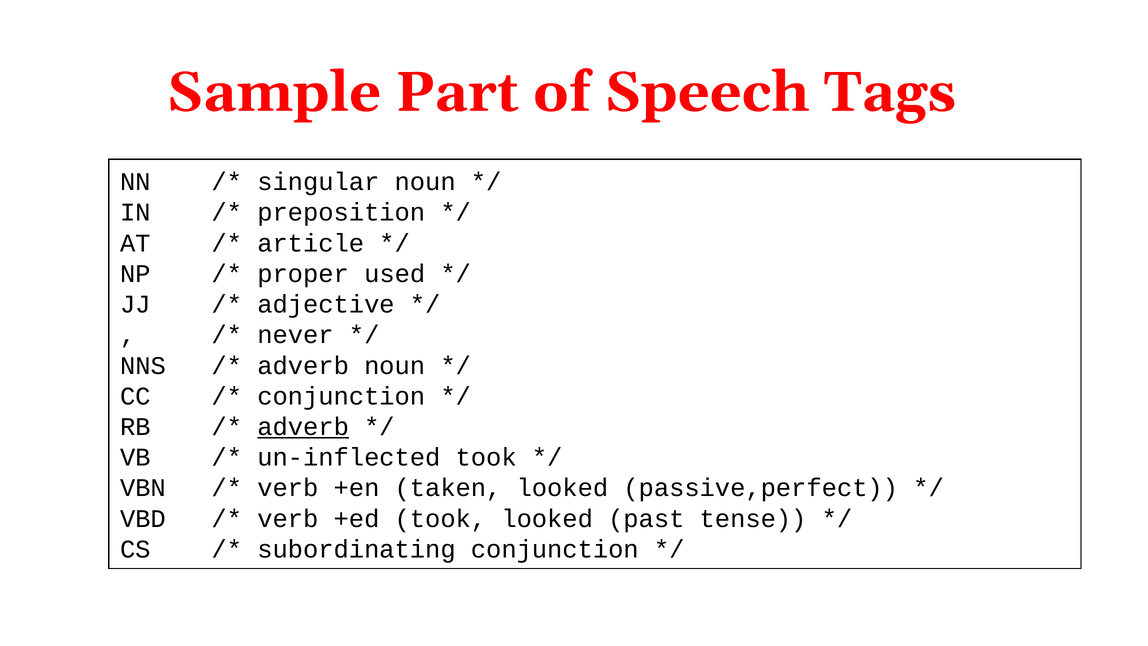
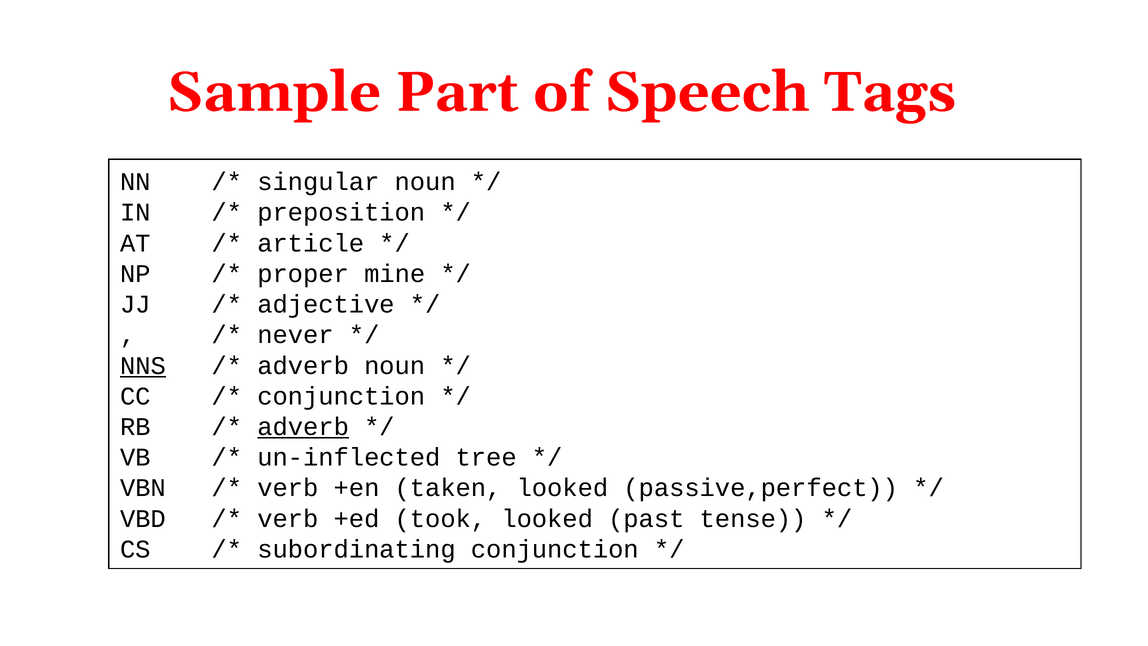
used: used -> mine (395, 274)
NNS underline: none -> present (143, 366)
un-inflected took: took -> tree (486, 457)
